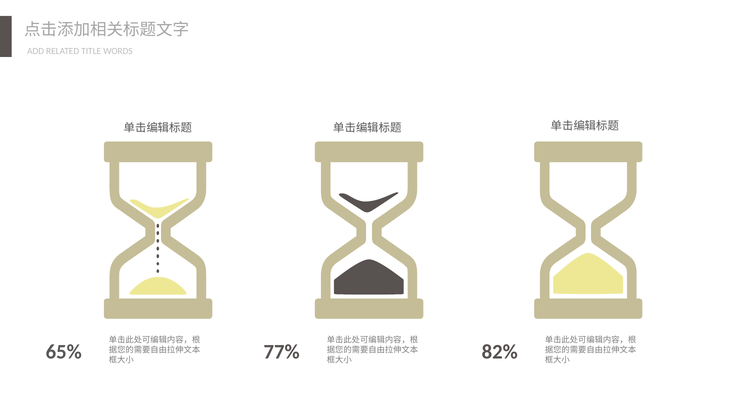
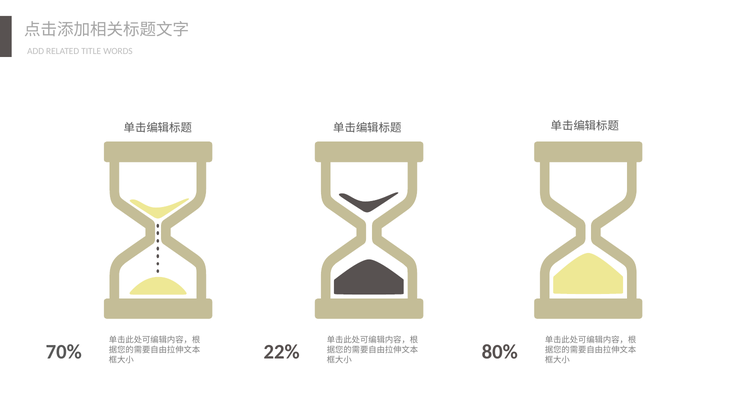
65%: 65% -> 70% (64, 352)
77%: 77% -> 22% (282, 352)
82%: 82% -> 80% (500, 352)
